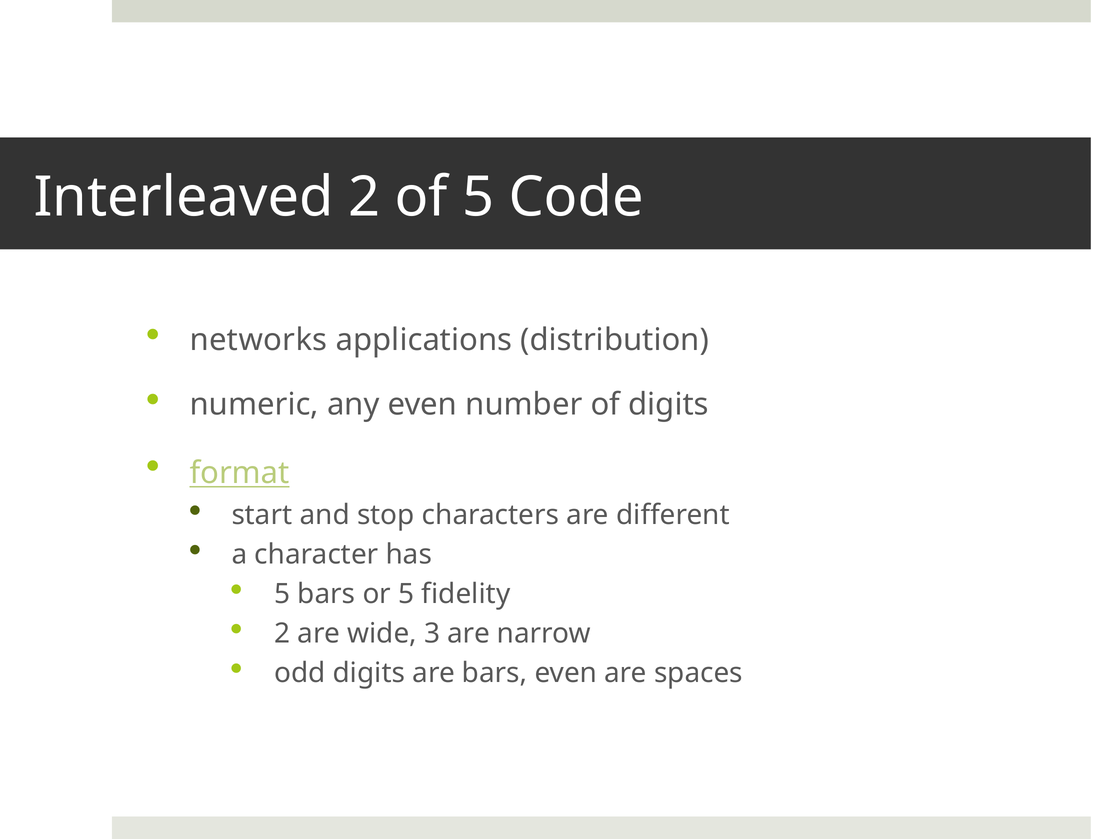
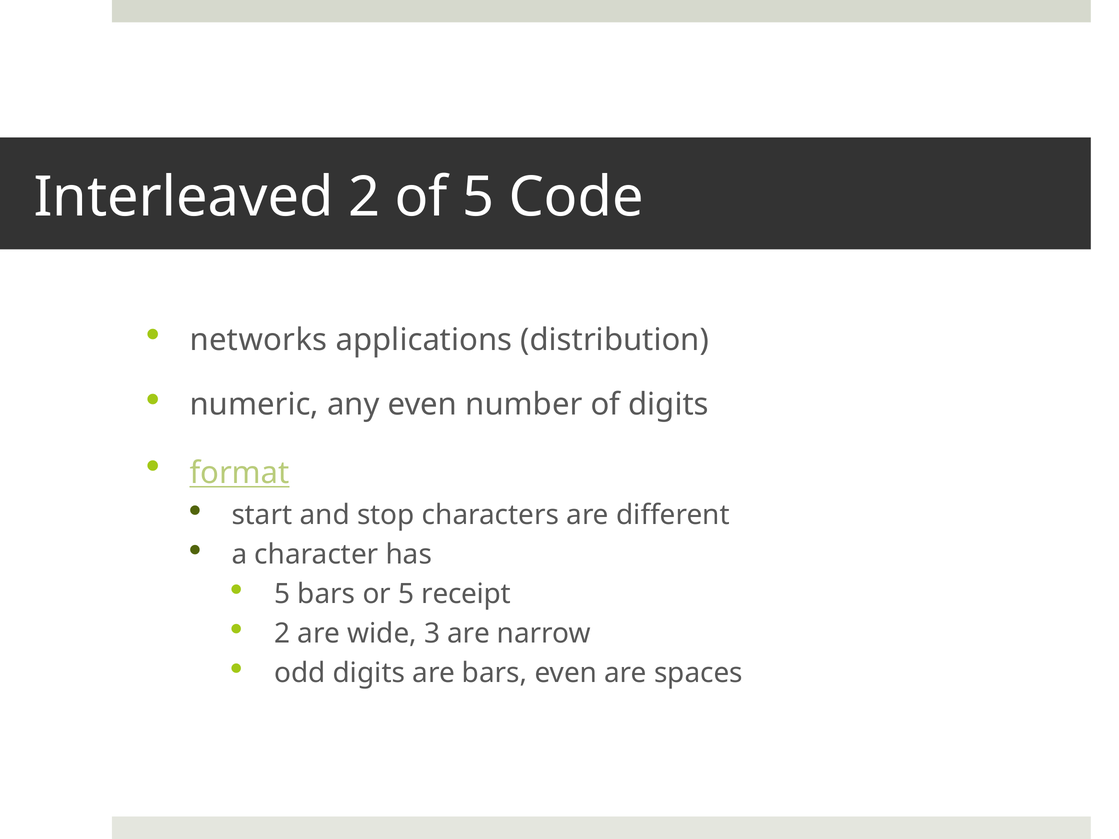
fidelity: fidelity -> receipt (466, 594)
